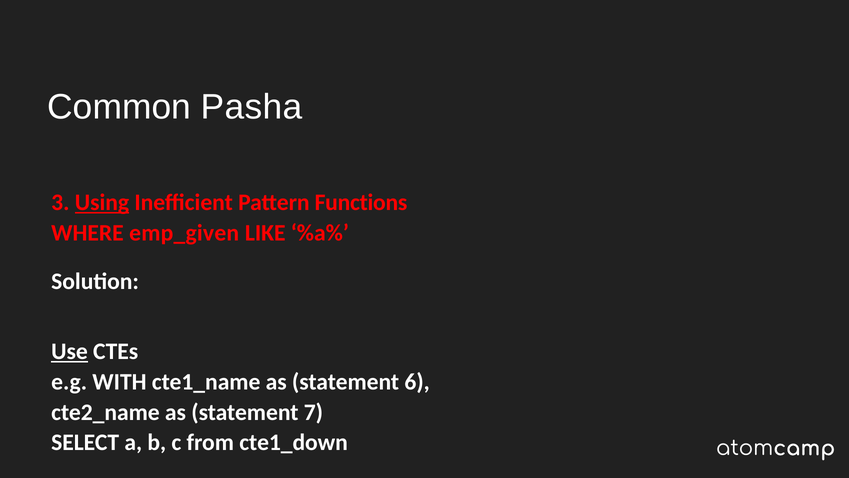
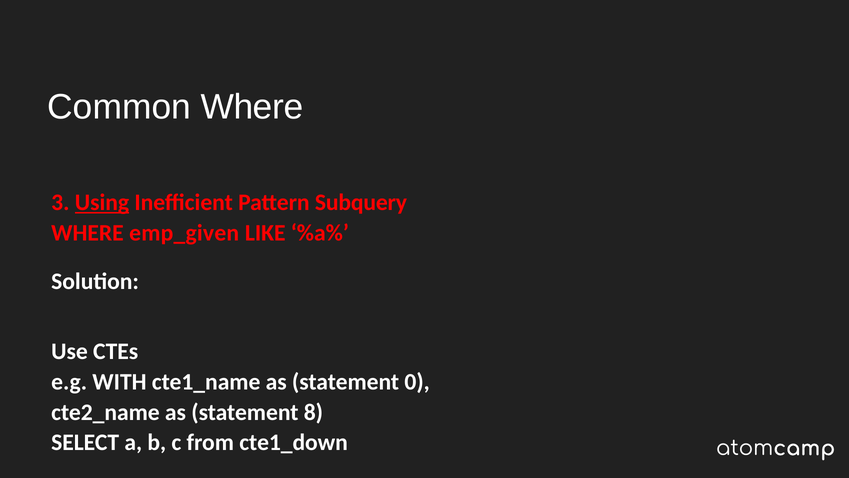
Common Pasha: Pasha -> Where (252, 107)
Functions: Functions -> Subquery (361, 202)
Use underline: present -> none (70, 351)
6: 6 -> 0 (417, 382)
7: 7 -> 8 (313, 412)
